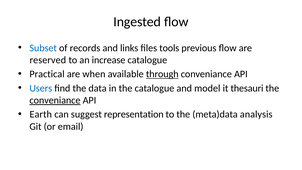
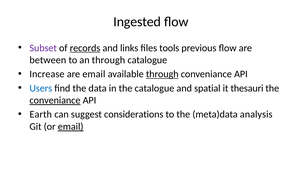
Subset colour: blue -> purple (43, 48)
records underline: none -> present (85, 48)
reserved: reserved -> between (48, 60)
an increase: increase -> through (108, 60)
Practical: Practical -> Increase (47, 74)
are when: when -> email (94, 74)
model: model -> spatial (207, 88)
representation: representation -> considerations (134, 114)
email underline: none -> present (71, 126)
